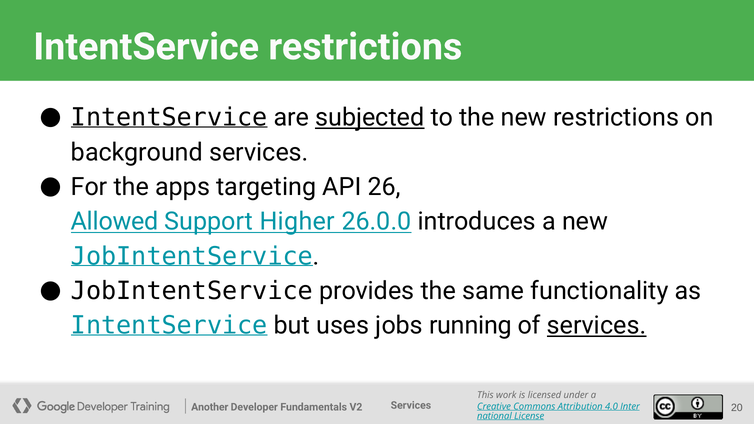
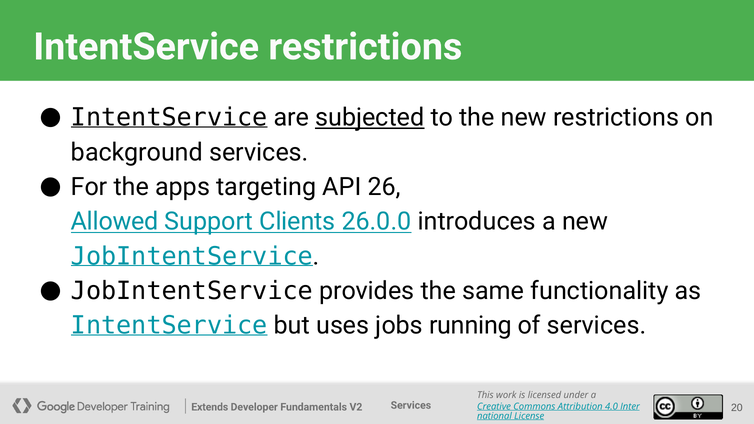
Higher: Higher -> Clients (297, 222)
services underline: present -> none (597, 326)
Another: Another -> Extends (210, 407)
